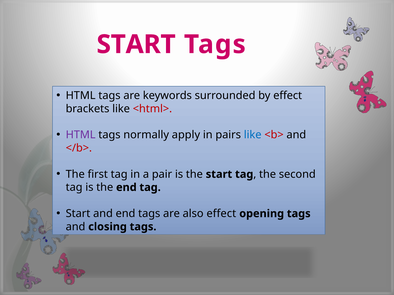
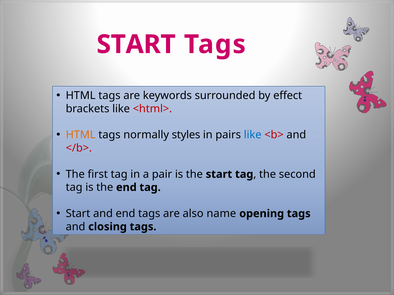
HTML colour: purple -> orange (81, 135)
apply: apply -> styles (186, 135)
also effect: effect -> name (221, 214)
